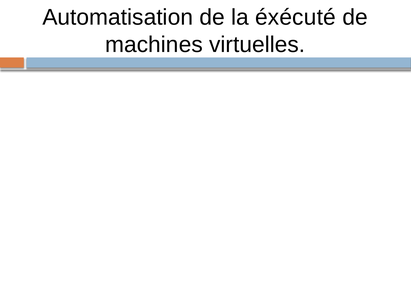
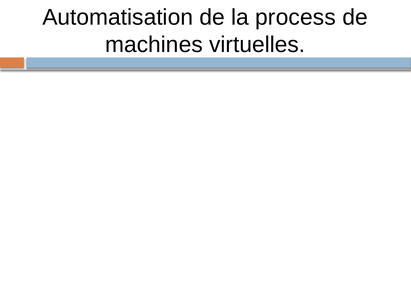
éxécuté: éxécuté -> process (295, 17)
